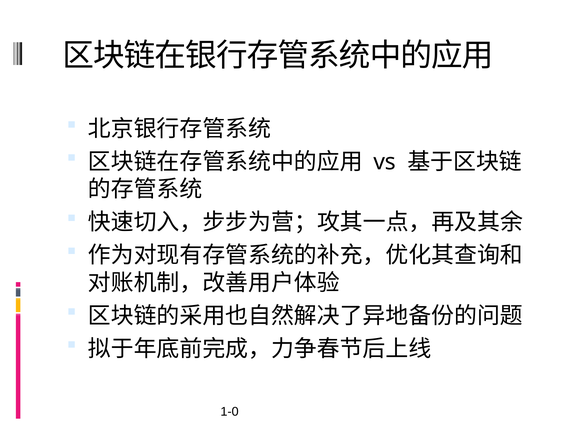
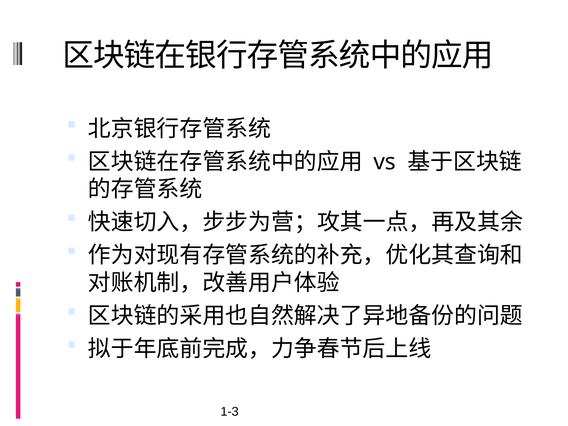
1-0: 1-0 -> 1-3 (230, 412)
